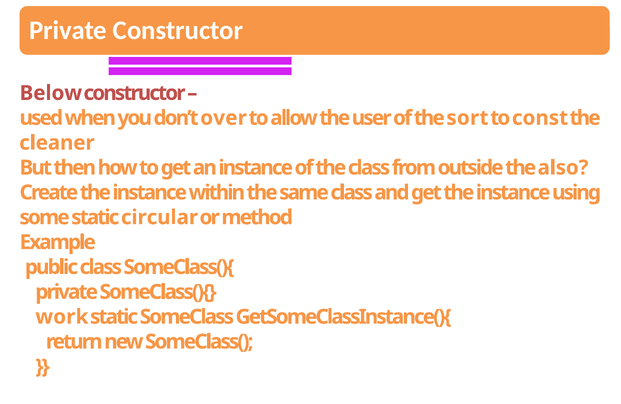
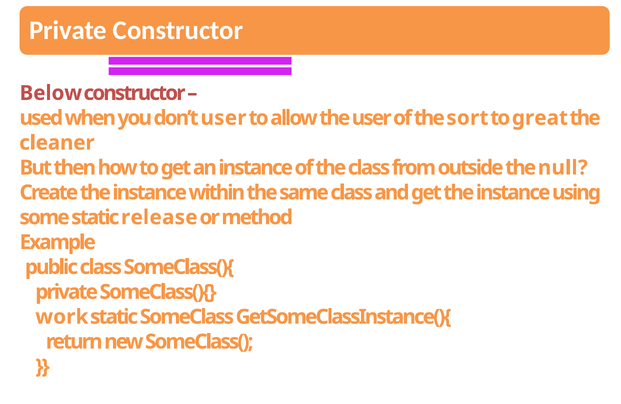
don’t over: over -> user (224, 118)
const: const -> great (540, 118)
also: also -> null (563, 168)
circular: circular -> release (159, 217)
